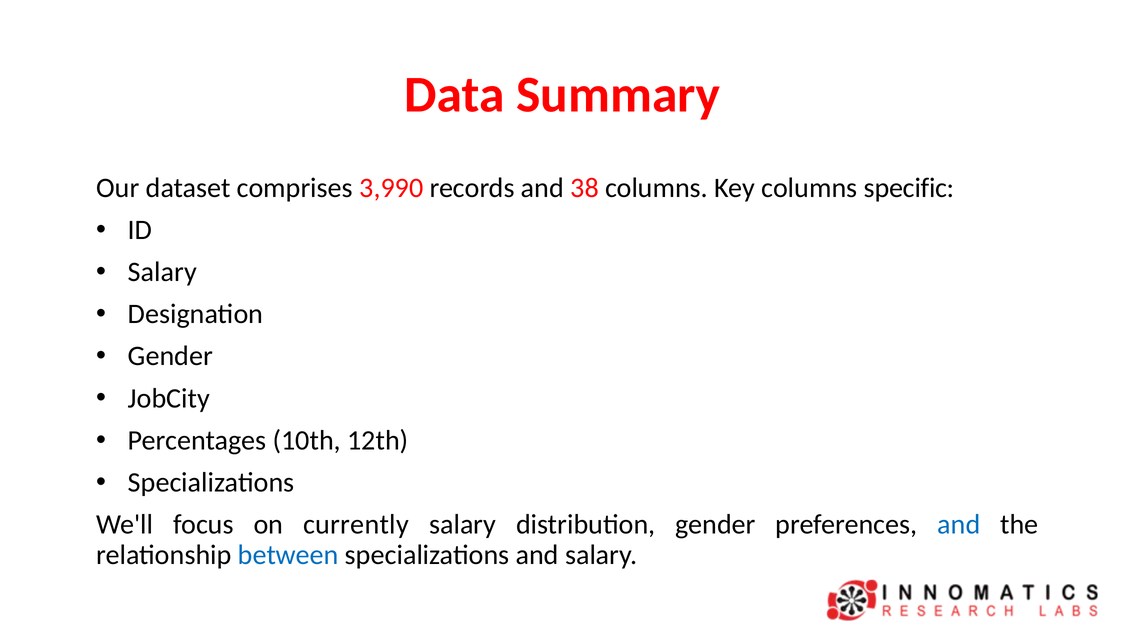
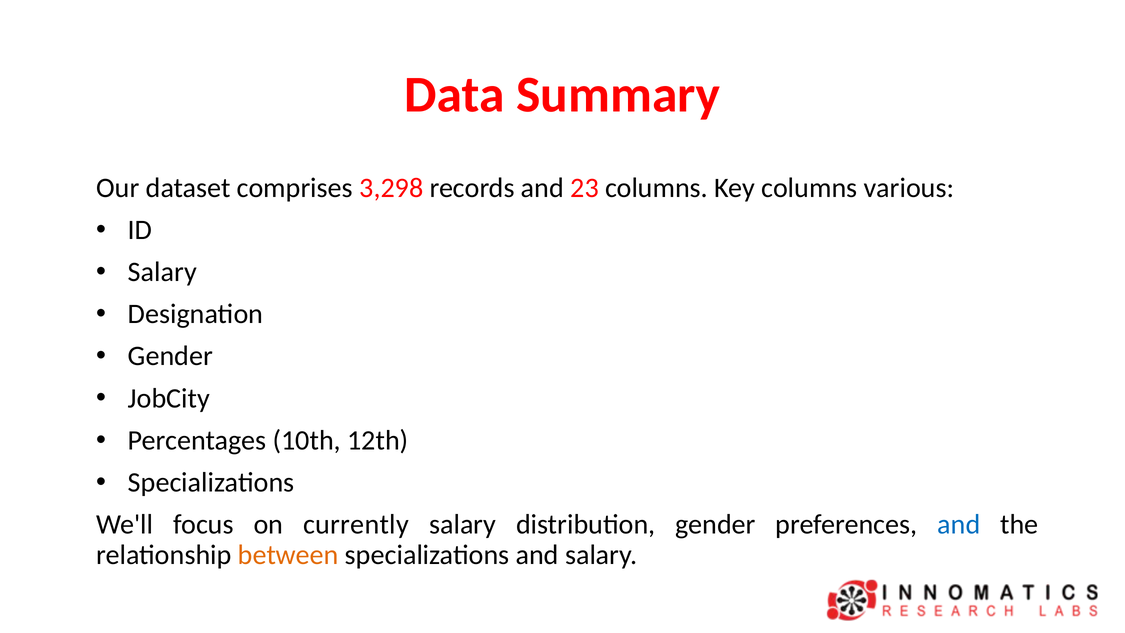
3,990: 3,990 -> 3,298 (391, 188)
38: 38 -> 23 (585, 188)
specific: specific -> various (909, 188)
between colour: blue -> orange (288, 555)
